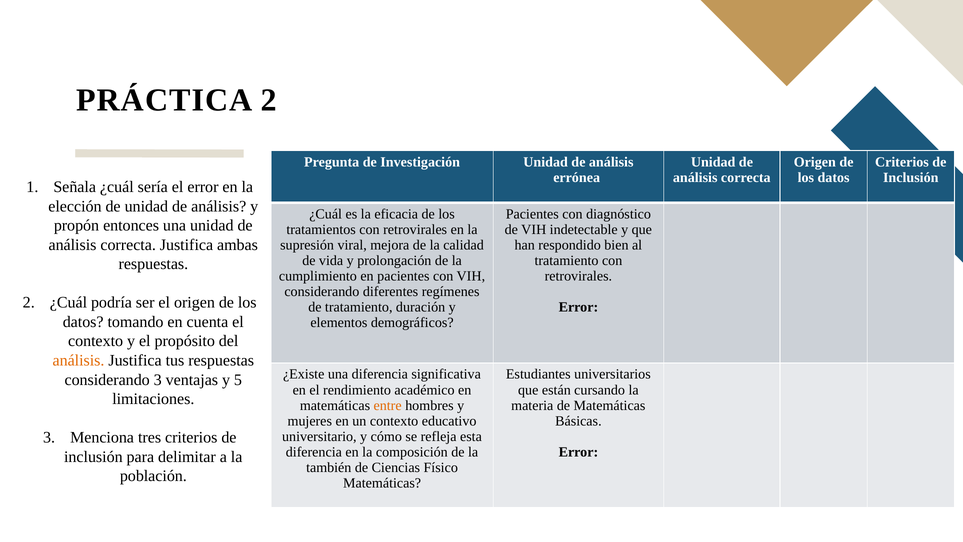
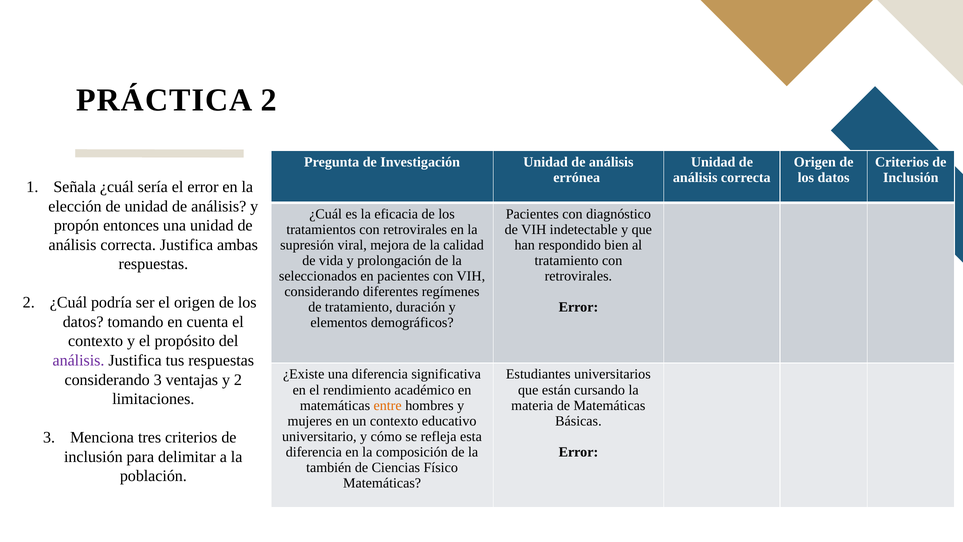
cumplimiento: cumplimiento -> seleccionados (318, 276)
análisis colour: orange -> purple (79, 360)
y 5: 5 -> 2 (238, 379)
